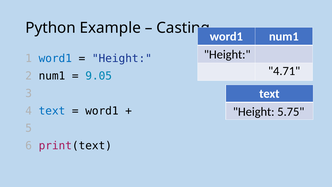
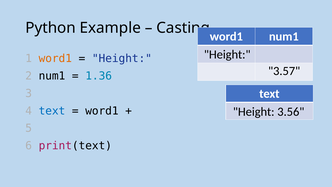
word1 colour: blue -> orange (55, 58)
4.71: 4.71 -> 3.57 (284, 71)
9.05: 9.05 -> 1.36 (99, 76)
5.75: 5.75 -> 3.56 (291, 112)
